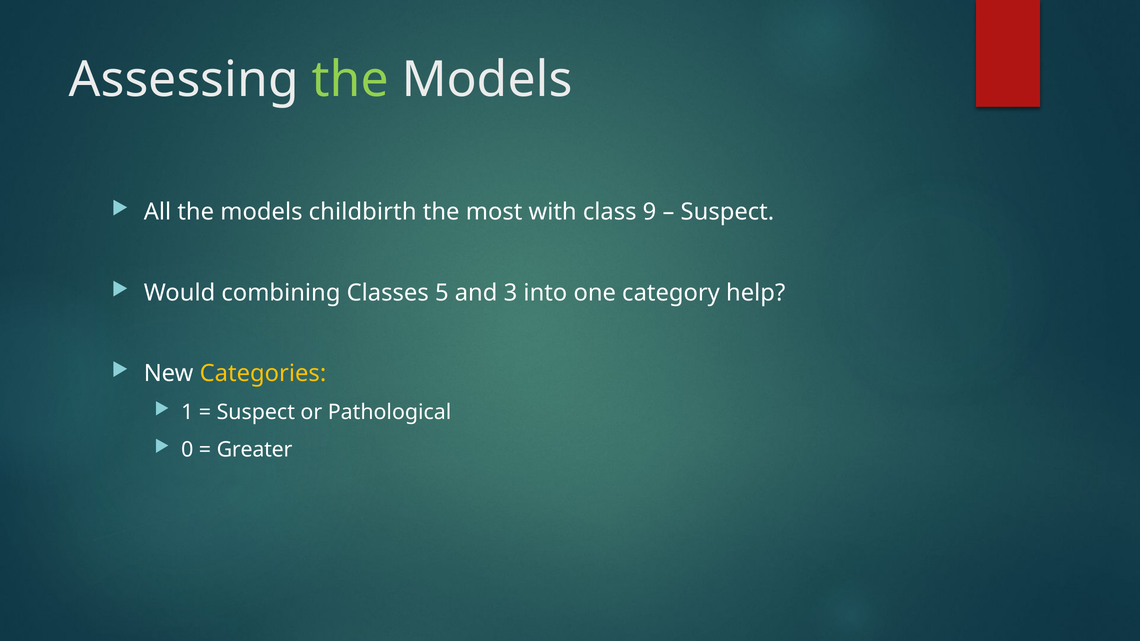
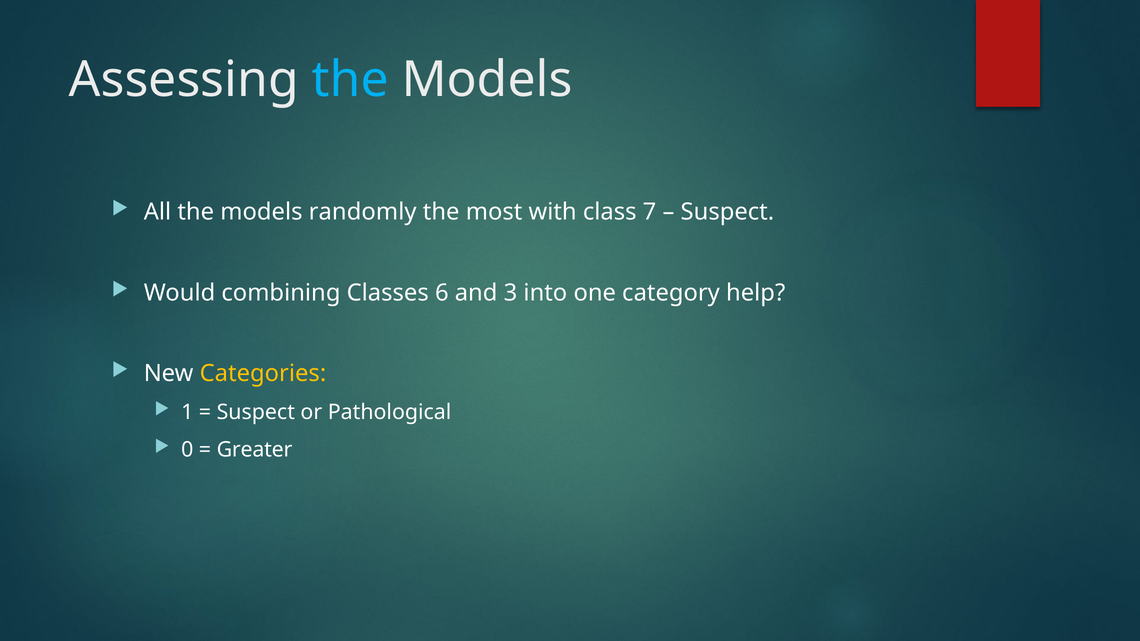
the colour: light green -> light blue (350, 80)
childbirth: childbirth -> randomly (363, 212)
9: 9 -> 7 (649, 212)
5: 5 -> 6 (442, 293)
